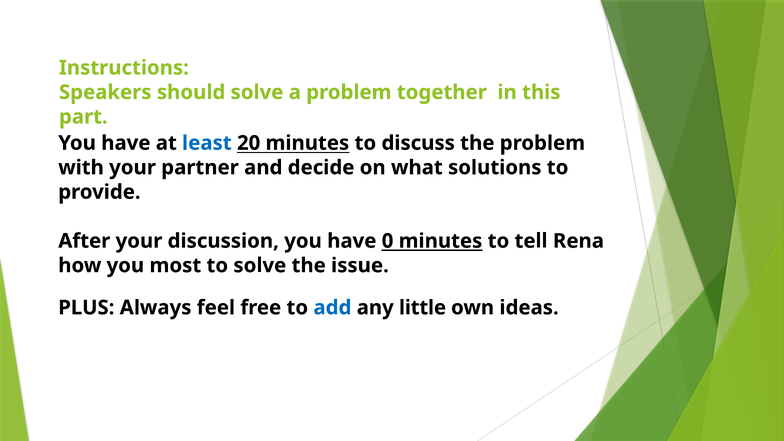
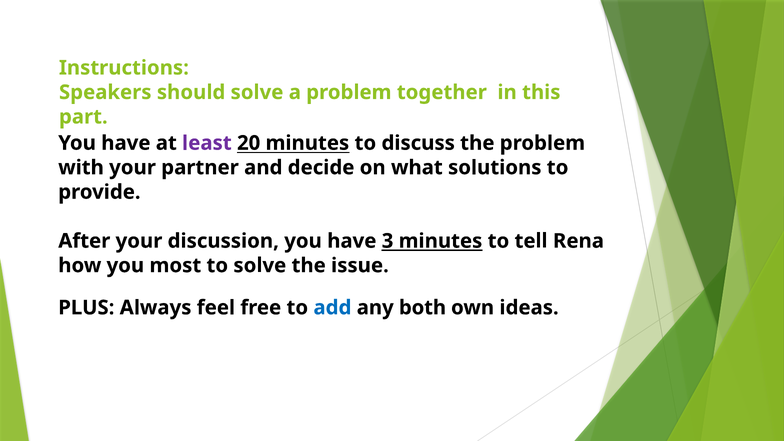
least colour: blue -> purple (207, 143)
0: 0 -> 3 (388, 241)
little: little -> both (422, 308)
